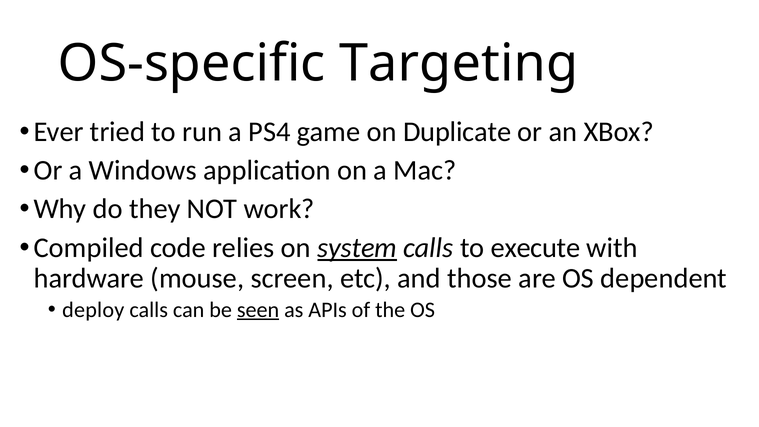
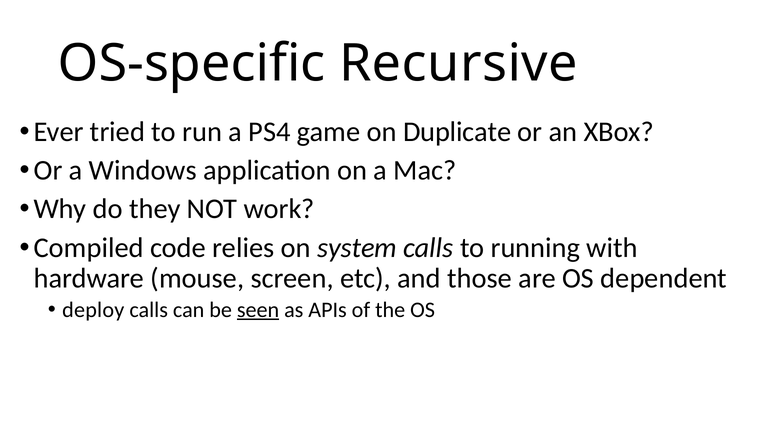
Targeting: Targeting -> Recursive (458, 64)
system underline: present -> none (357, 248)
execute: execute -> running (535, 248)
